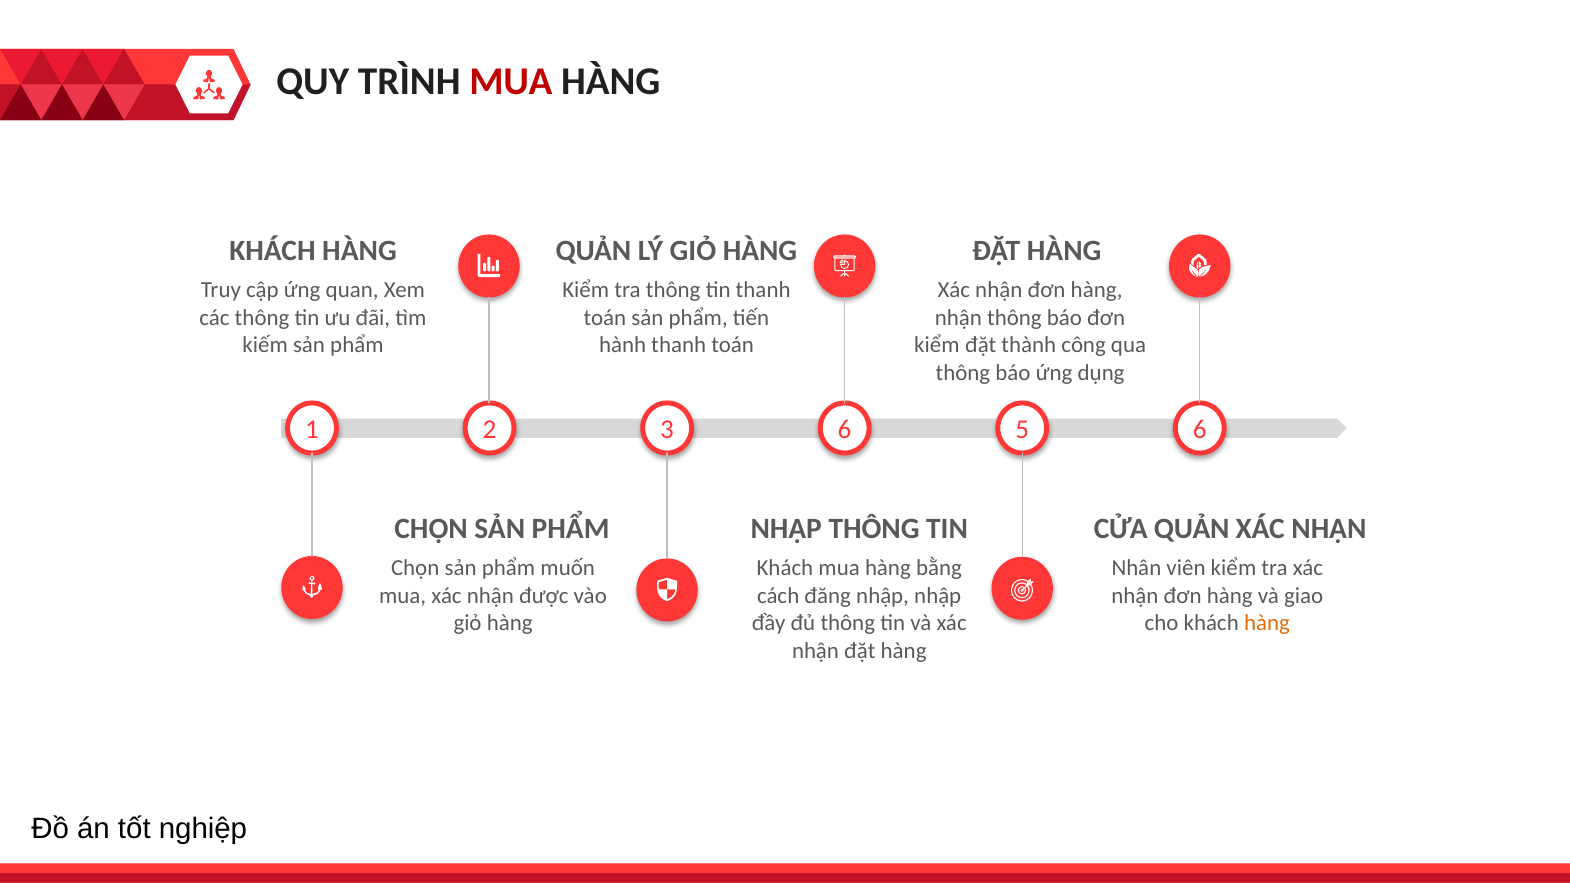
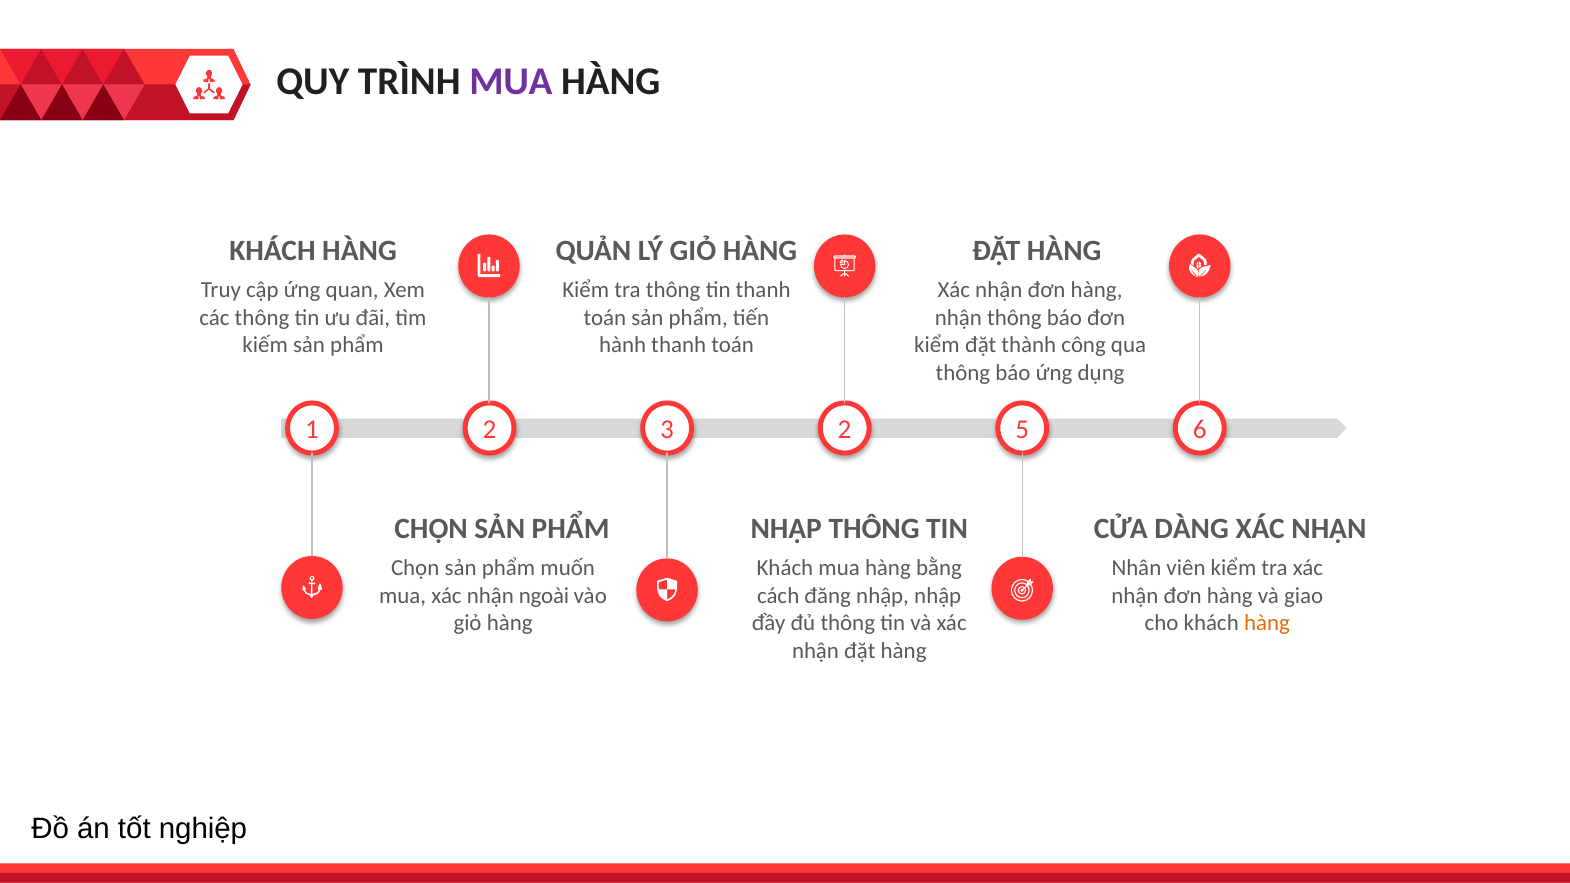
MUA colour: red -> purple (511, 82)
2 6: 6 -> 2 (845, 430)
CỬA QUẢN: QUẢN -> DÀNG (1192, 529)
được: được -> ngoài (544, 596)
